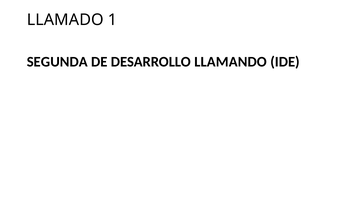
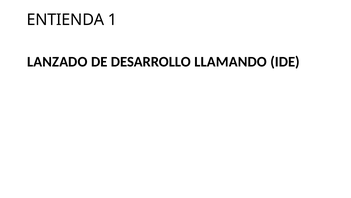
LLAMADO: LLAMADO -> ENTIENDA (65, 20)
SEGUNDA: SEGUNDA -> LANZADO (57, 62)
